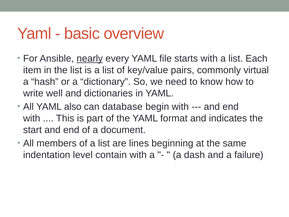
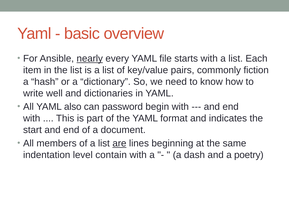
virtual: virtual -> fiction (256, 70)
database: database -> password (123, 107)
are underline: none -> present (119, 143)
failure: failure -> poetry (249, 155)
